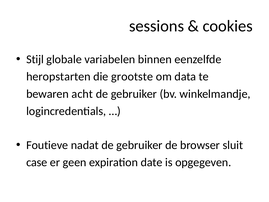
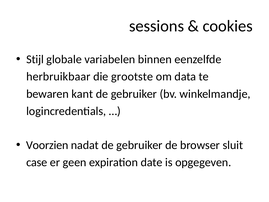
heropstarten: heropstarten -> herbruikbaar (58, 77)
acht: acht -> kant (82, 94)
Foutieve: Foutieve -> Voorzien (47, 145)
